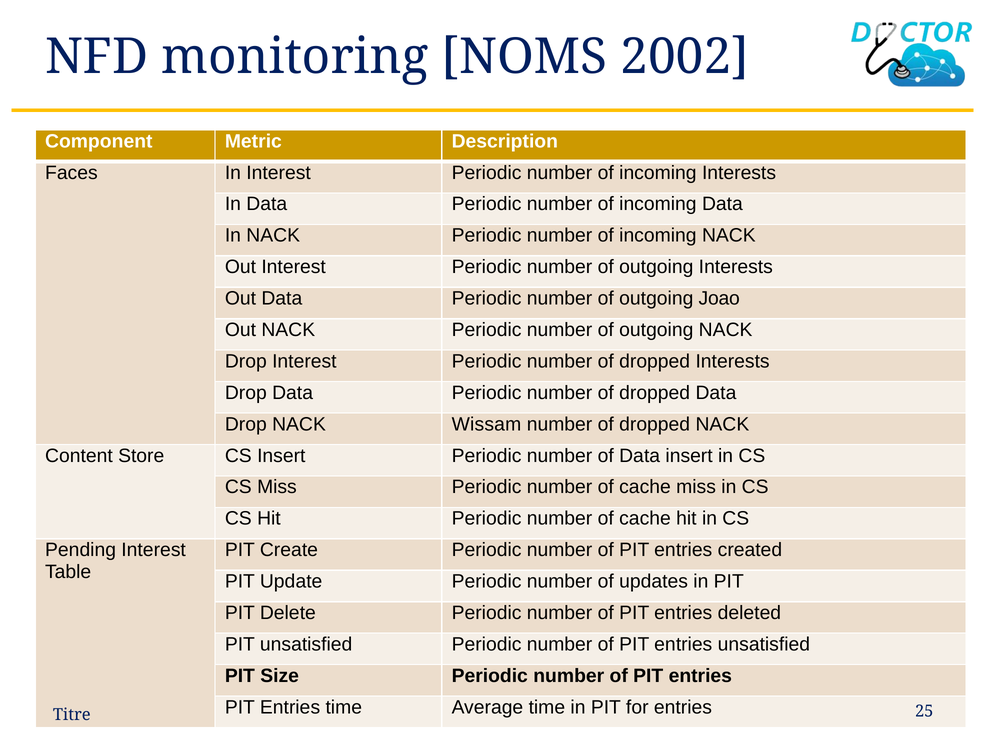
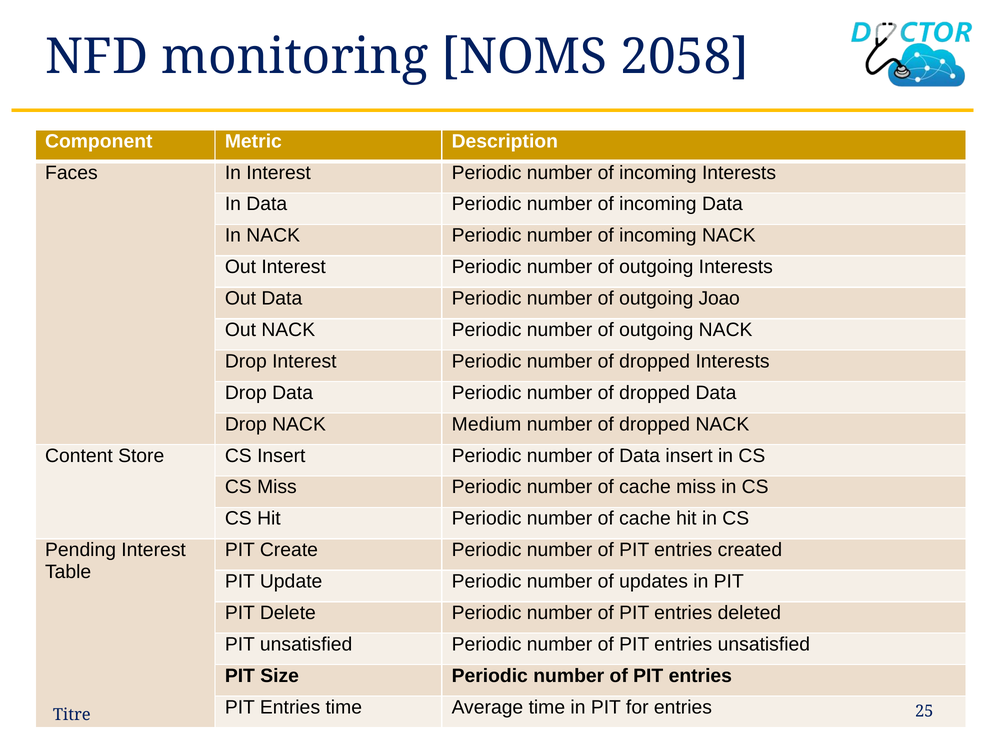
2002: 2002 -> 2058 (685, 57)
Wissam: Wissam -> Medium (486, 424)
